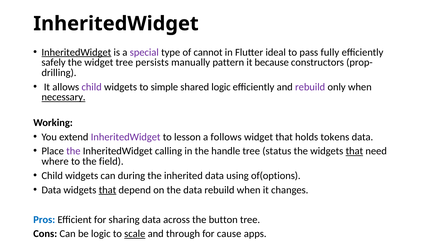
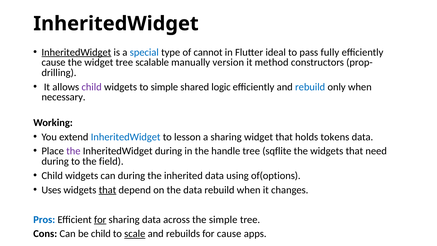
special colour: purple -> blue (144, 52)
safely: safely -> cause (54, 62)
persists: persists -> scalable (152, 62)
pattern: pattern -> version (228, 62)
because: because -> method (272, 62)
rebuild colour: purple -> blue (310, 87)
necessary underline: present -> none (64, 97)
InheritedWidget colour: purple -> blue (126, 137)
a follows: follows -> sharing (226, 137)
InheritedWidget calling: calling -> during (169, 151)
status: status -> sqflite (277, 151)
that underline: present -> none (354, 151)
where: where -> during (55, 161)
Data: Data -> Uses (51, 190)
for underline: none -> present (100, 219)
the button: button -> simple (223, 219)
be logic: logic -> child (101, 234)
through: through -> rebuilds (183, 234)
